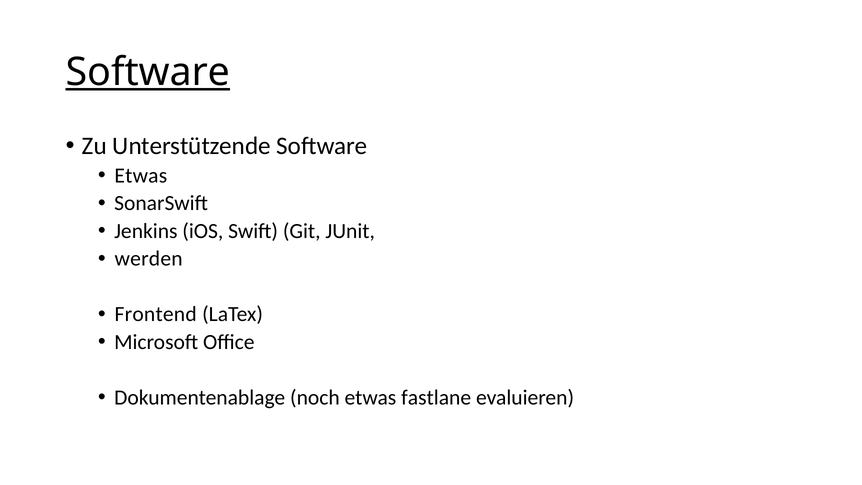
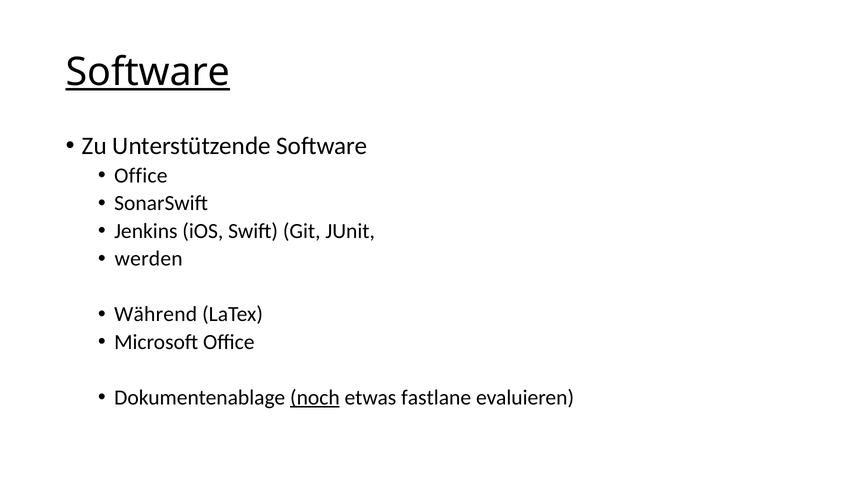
Etwas: Etwas -> Office (141, 175)
Frontend: Frontend -> Während (156, 314)
noch underline: none -> present (315, 397)
